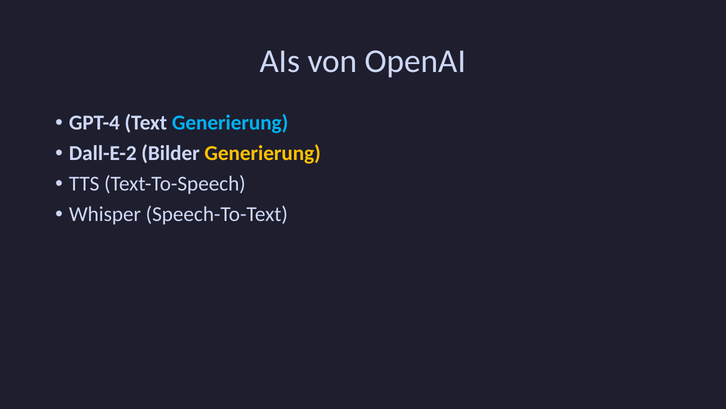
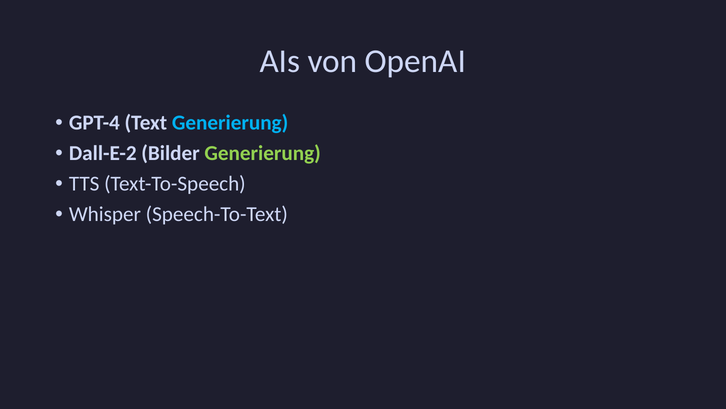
Generierung colour: yellow -> light green (263, 153)
